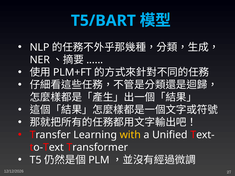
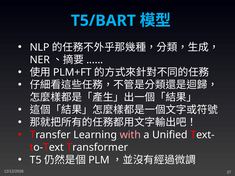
with colour: yellow -> pink (130, 135)
